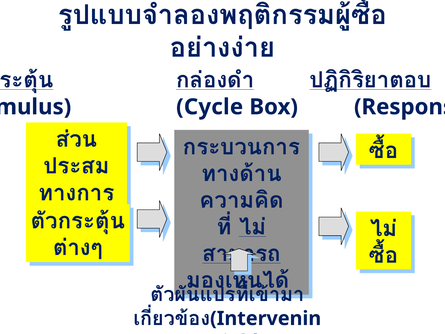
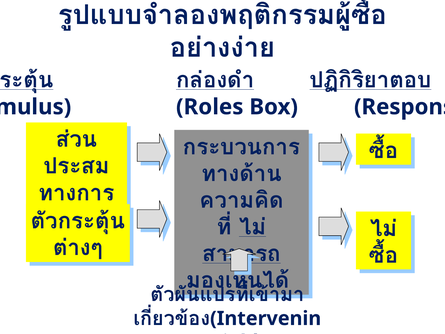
Cycle: Cycle -> Roles (210, 107)
